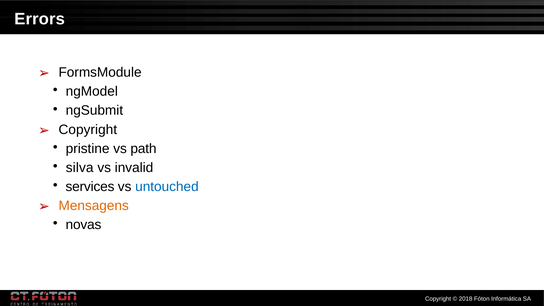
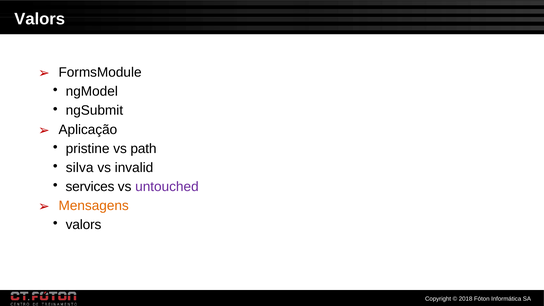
Errors: Errors -> Valors (40, 19)
Copyright: Copyright -> Aplicação (88, 130)
untouched colour: blue -> purple (167, 187)
novas: novas -> valors (84, 225)
